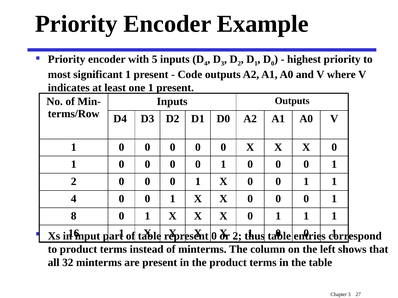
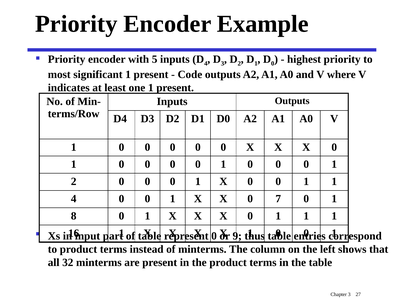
X X 0 0: 0 -> 7 (278, 199)
2: 2 -> 9 (237, 236)
